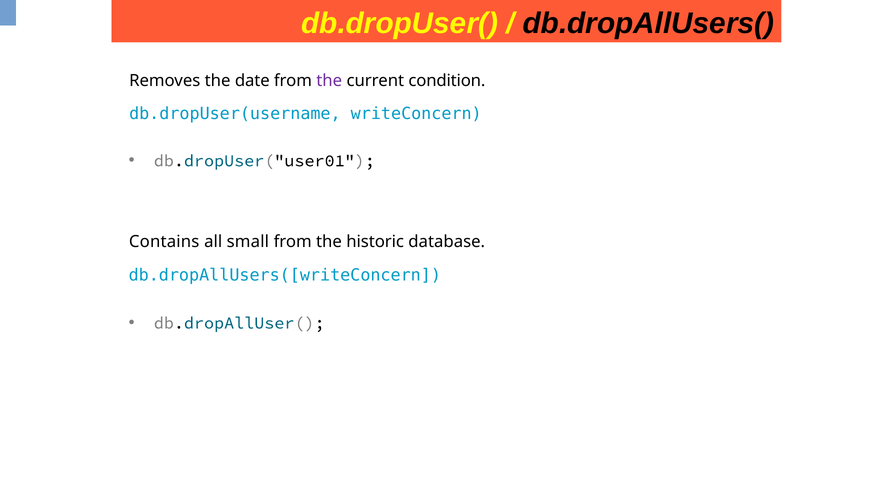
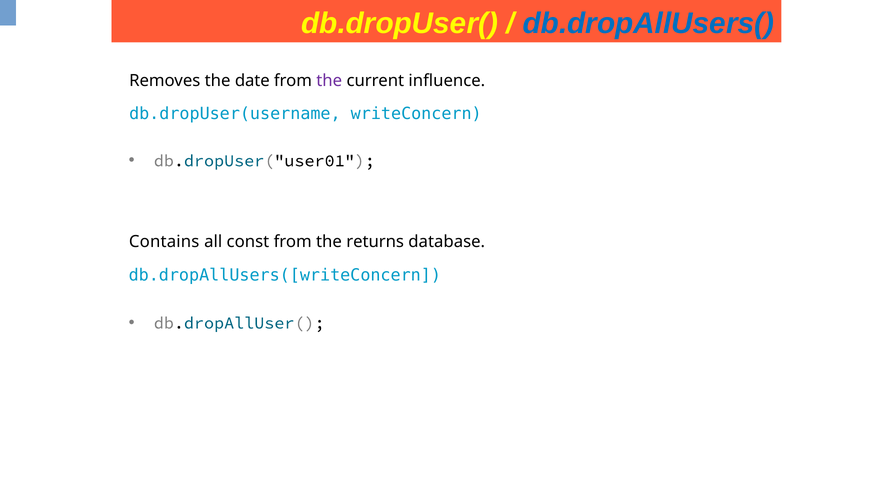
db.dropAllUsers( colour: black -> blue (648, 23)
condition: condition -> influence (447, 81)
small: small -> const (248, 242)
historic: historic -> returns (375, 242)
